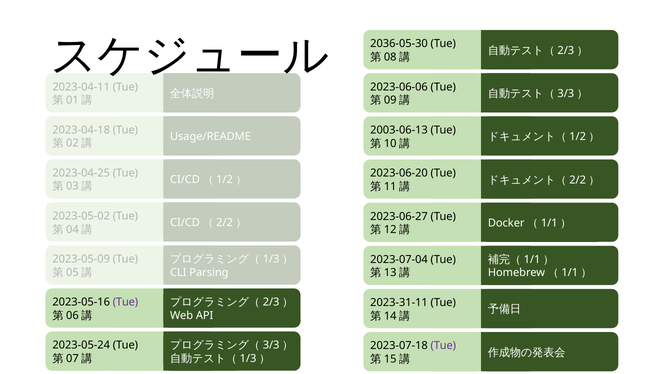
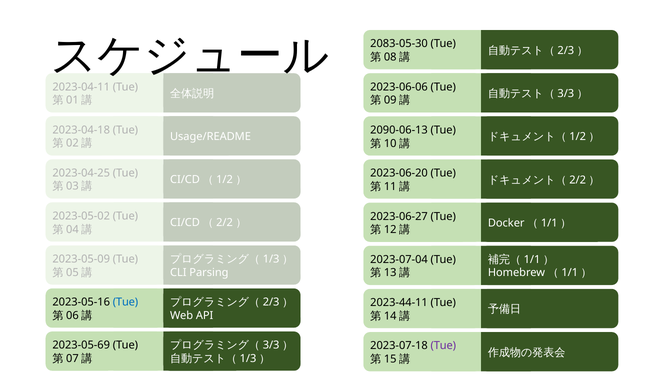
2036-05-30: 2036-05-30 -> 2083-05-30 (399, 44)
2003-06-13: 2003-06-13 -> 2090-06-13 (399, 130)
Tue colour: purple -> blue (125, 302)
2023-31-11: 2023-31-11 -> 2023-44-11 (399, 302)
2023-05-24: 2023-05-24 -> 2023-05-69 (81, 345)
